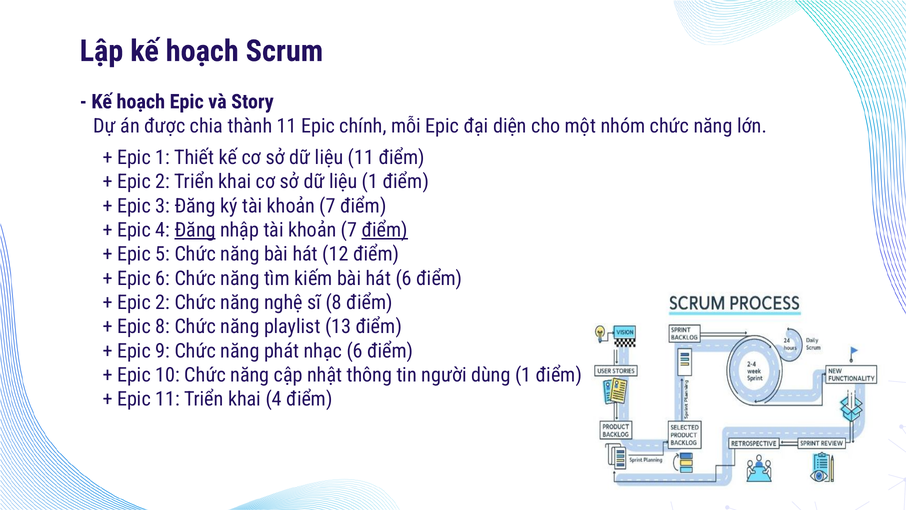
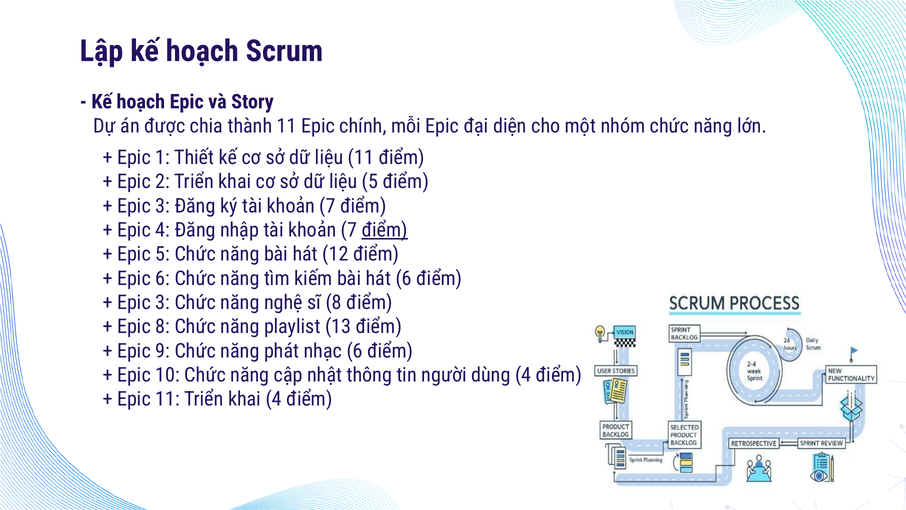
liệu 1: 1 -> 5 (370, 182)
Đăng underline: present -> none (195, 230)
2: 2 -> 3 (163, 302)
dùng 1: 1 -> 4 (523, 375)
